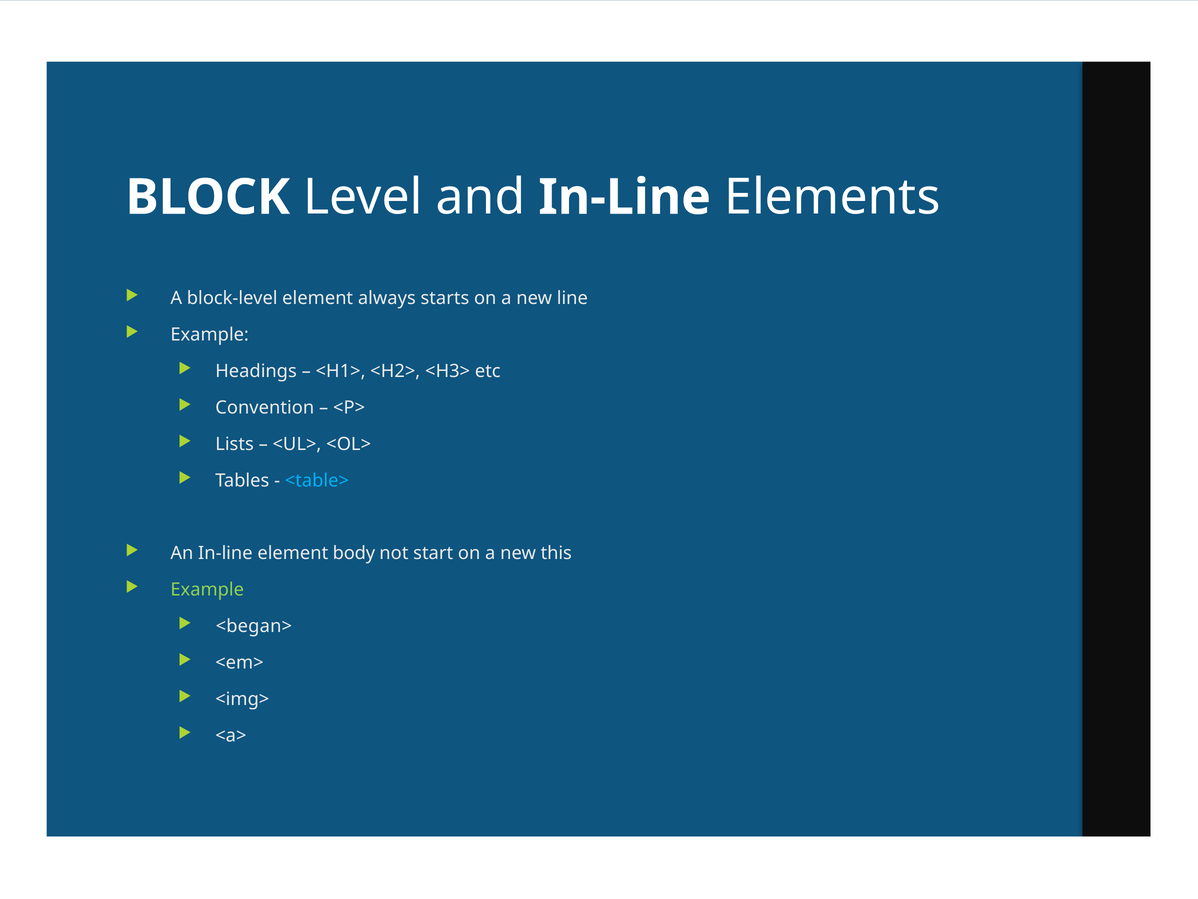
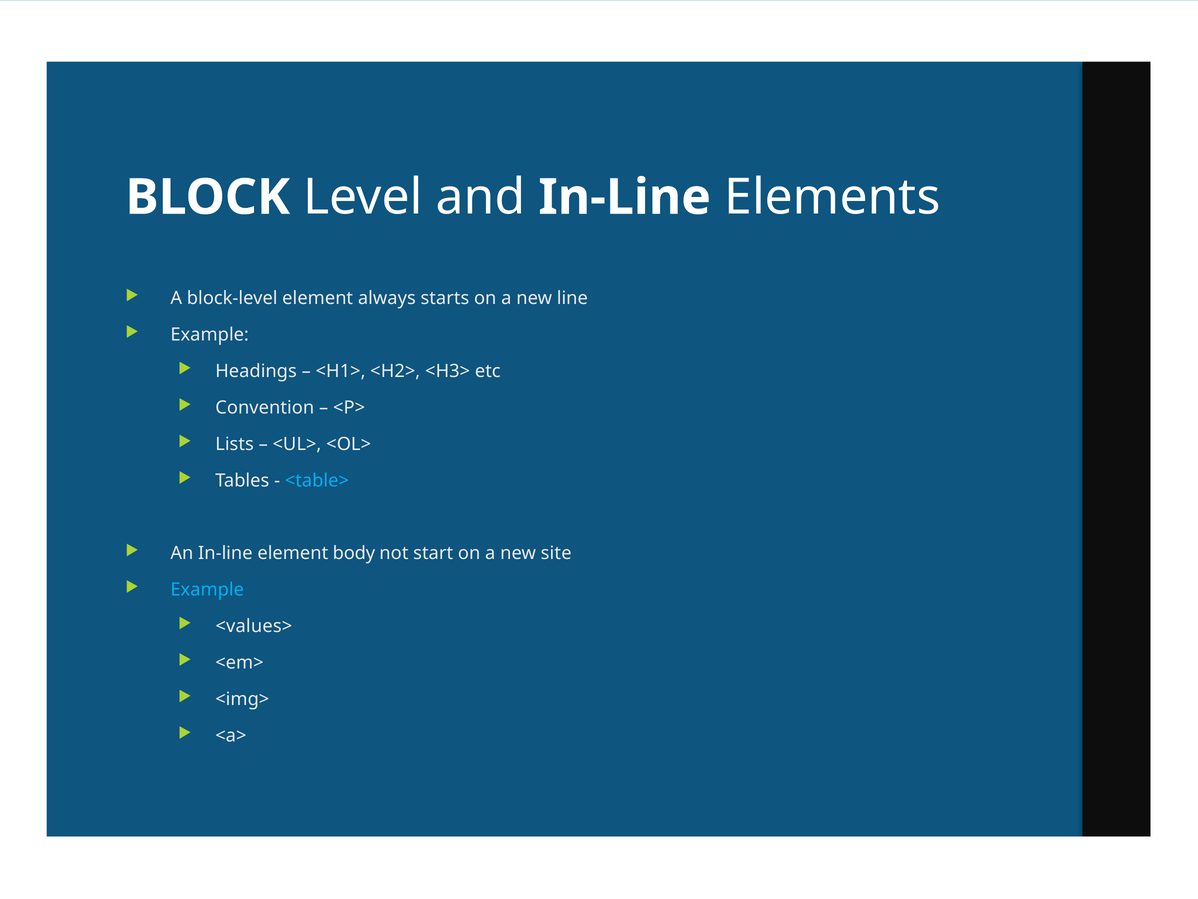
this: this -> site (556, 553)
Example colour: light green -> light blue (207, 589)
<began>: <began> -> <values> (254, 626)
